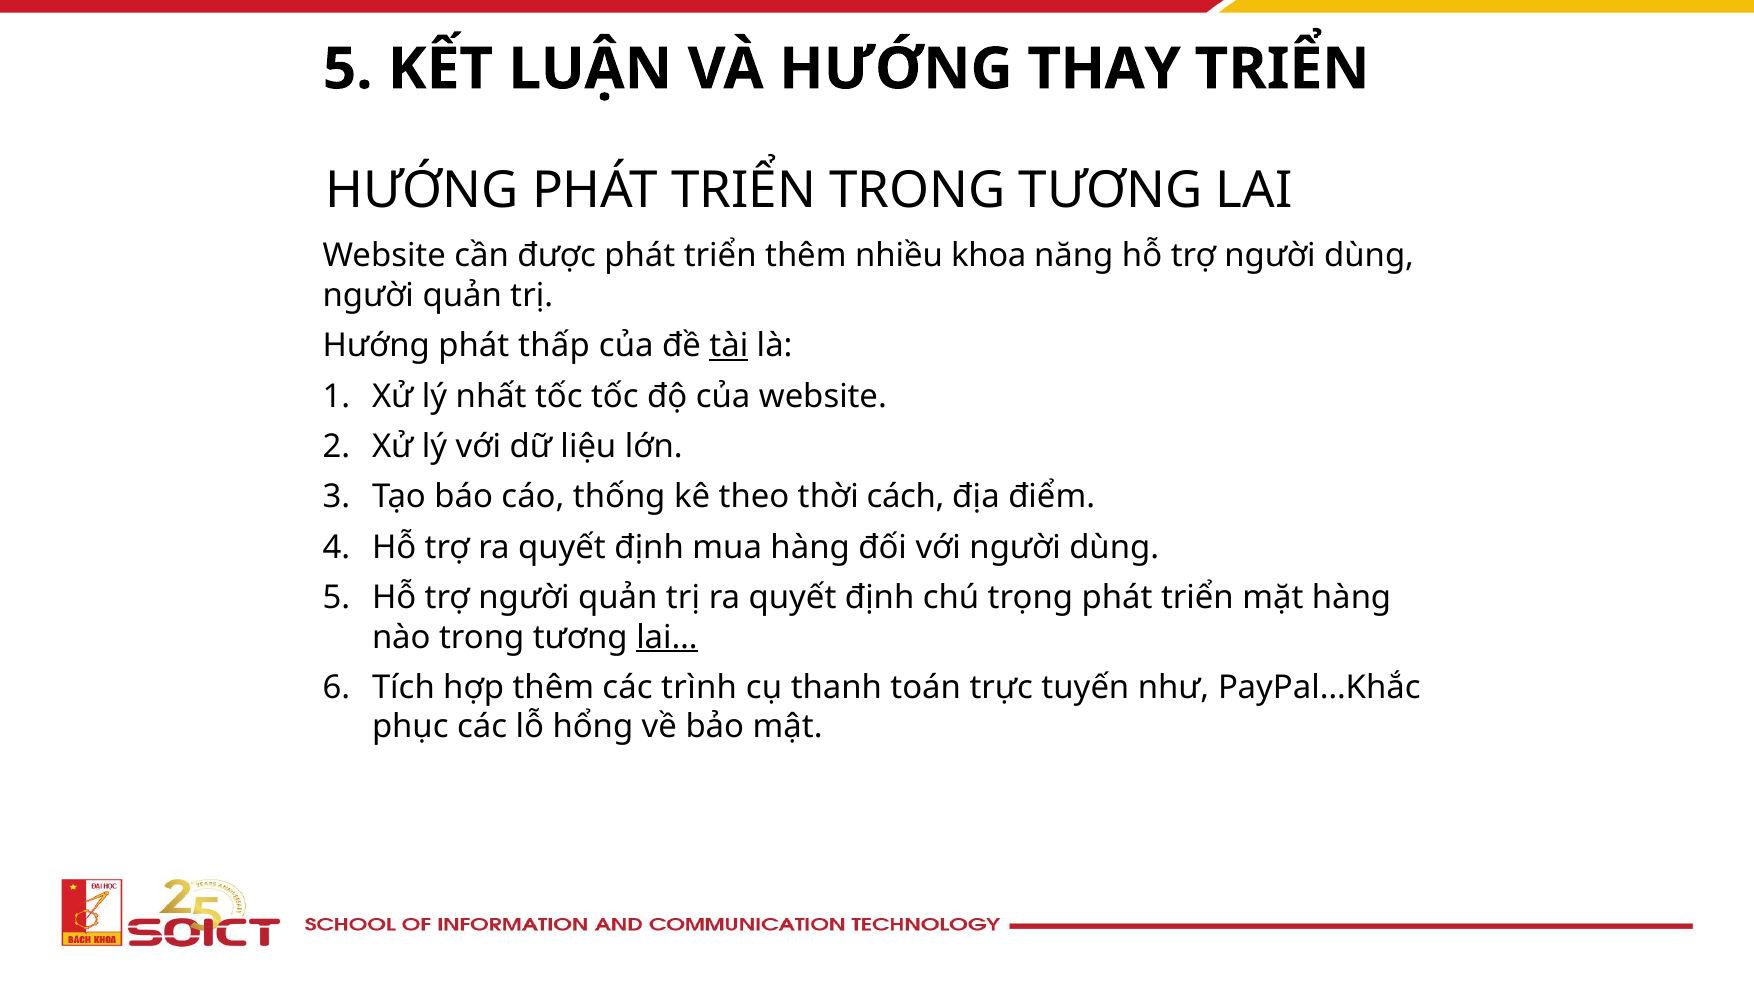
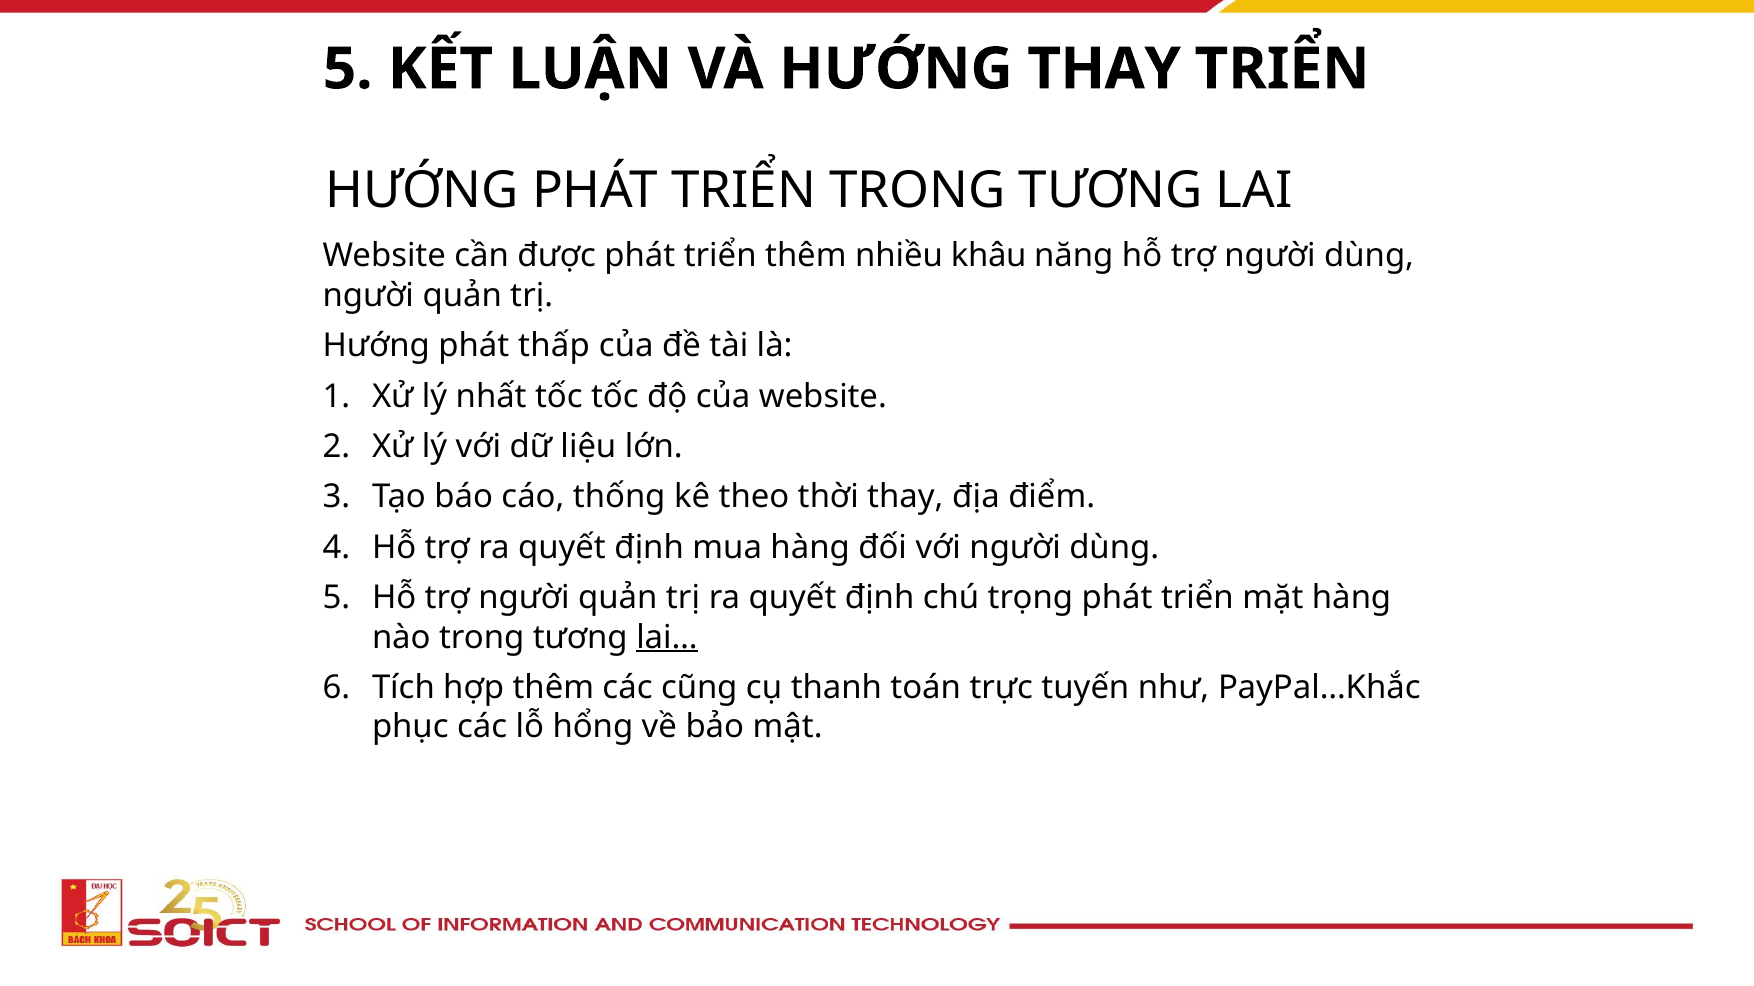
khoa: khoa -> khâu (989, 256)
tài underline: present -> none (729, 346)
thời cách: cách -> thay (905, 497)
trình: trình -> cũng (699, 688)
